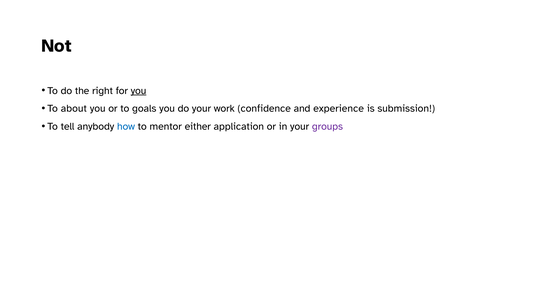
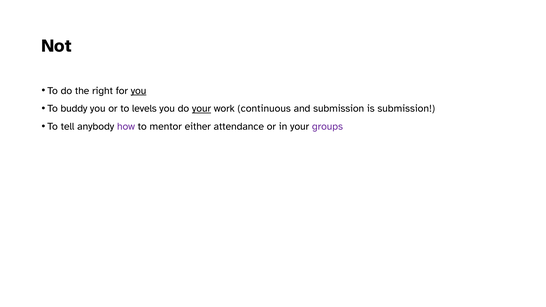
about: about -> buddy (74, 109)
goals: goals -> levels (144, 109)
your underline: none -> present (201, 109)
confidence: confidence -> continuous (264, 109)
and experience: experience -> submission (339, 109)
how colour: blue -> purple (126, 127)
application: application -> attendance (239, 127)
